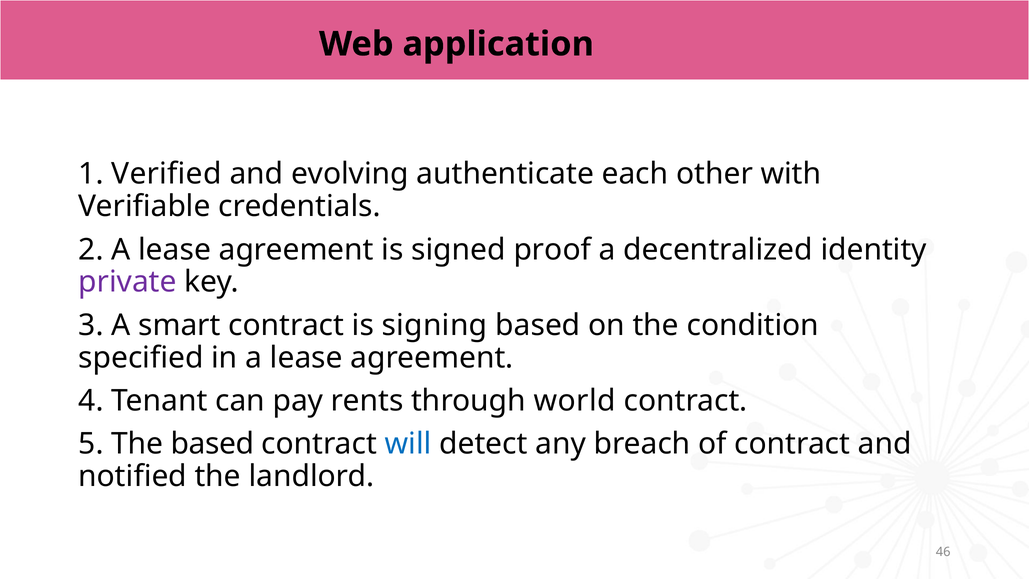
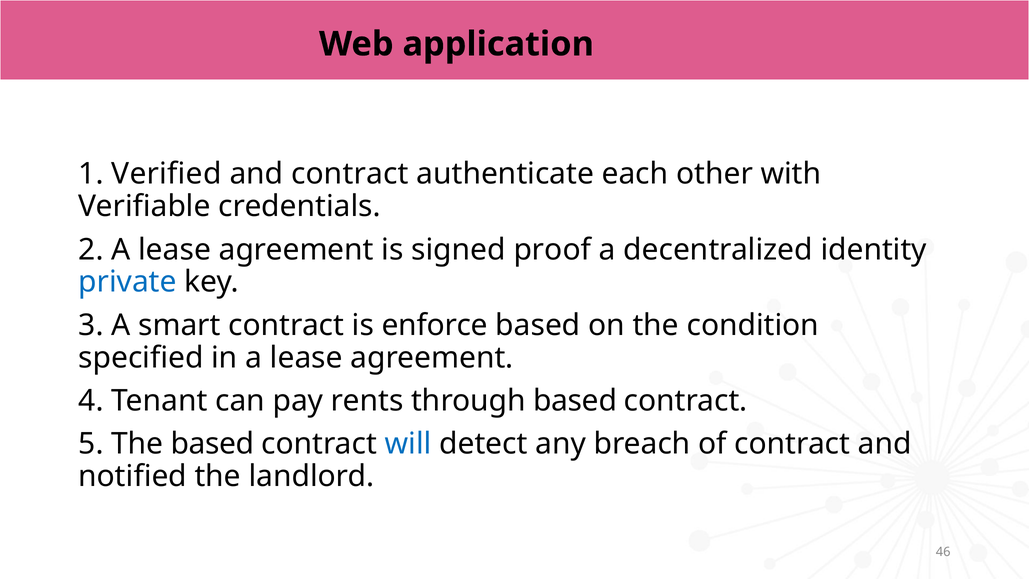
and evolving: evolving -> contract (350, 174)
private colour: purple -> blue (128, 282)
signing: signing -> enforce (435, 325)
through world: world -> based (575, 401)
